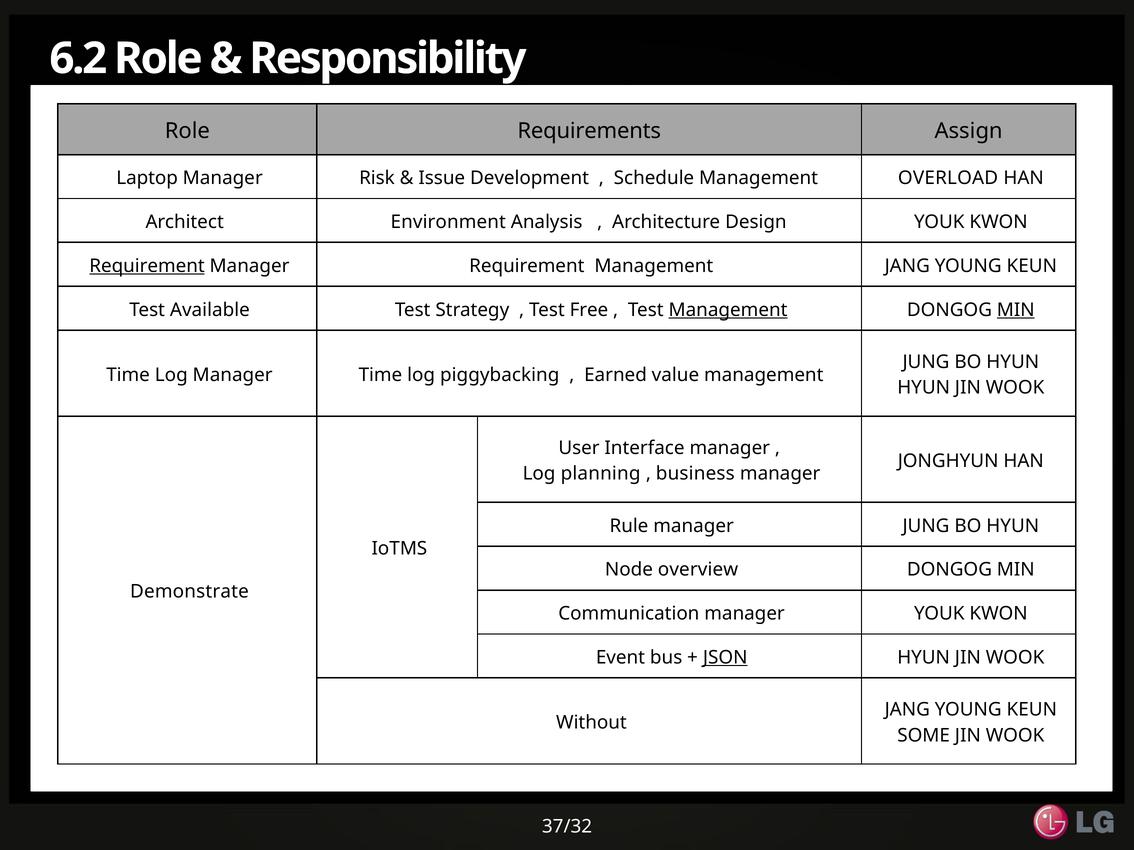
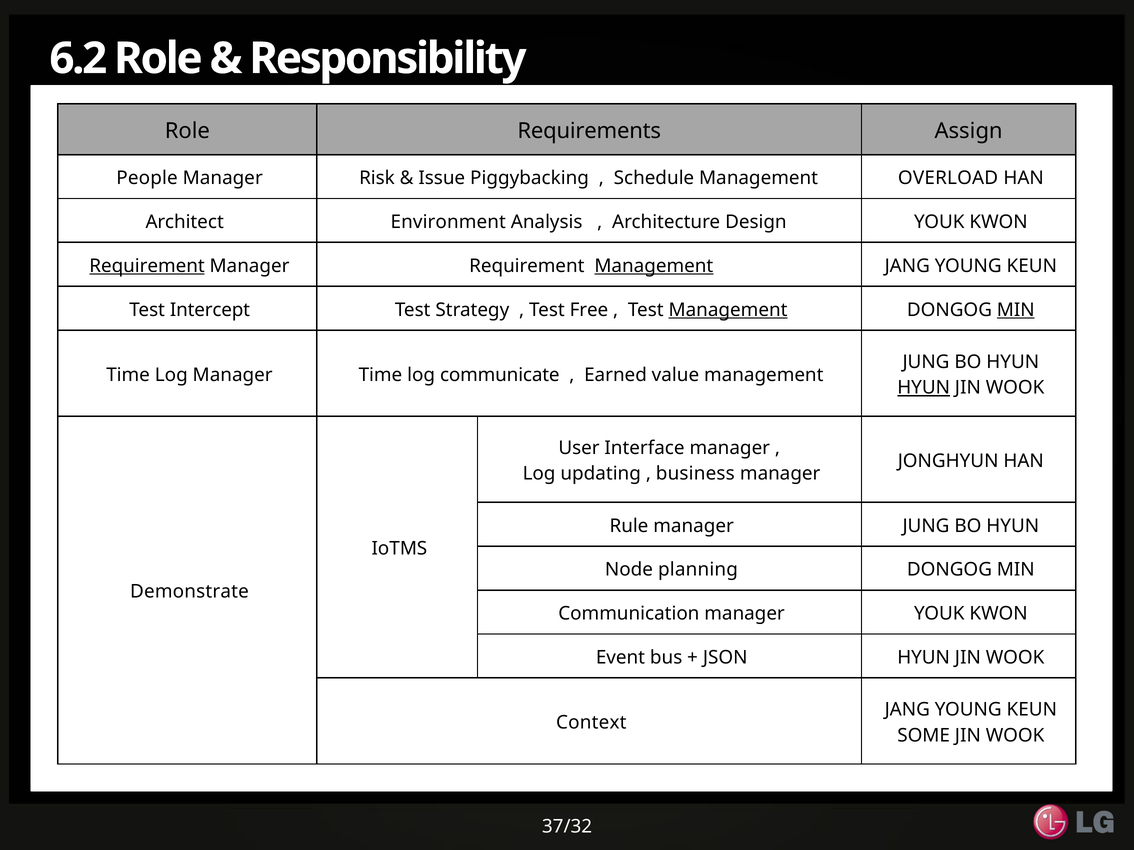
Laptop: Laptop -> People (147, 178)
Development: Development -> Piggybacking (530, 178)
Management underline: none -> present (654, 266)
Available: Available -> Intercept (210, 310)
piggybacking: piggybacking -> communicate (500, 375)
HYUN underline: none -> present (924, 388)
planning: planning -> updating (601, 474)
overview: overview -> planning (698, 570)
JSON underline: present -> none (725, 658)
Without: Without -> Context (591, 723)
